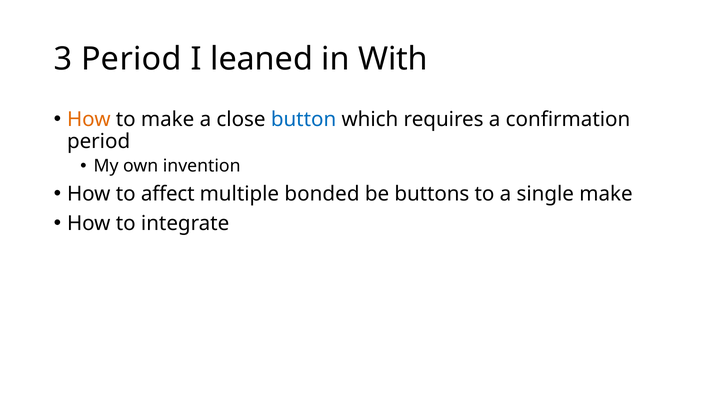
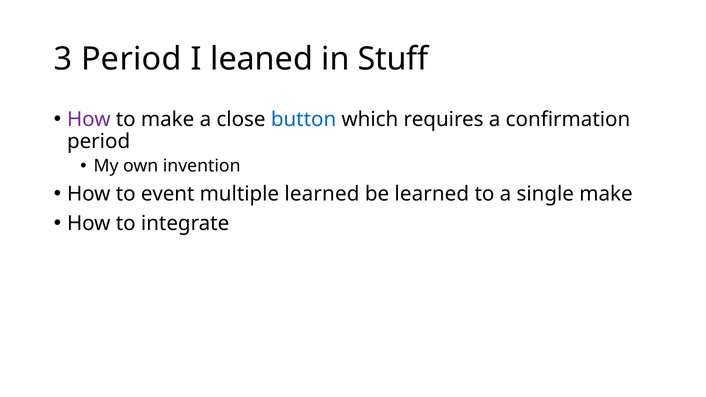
With: With -> Stuff (393, 59)
How colour: orange -> purple (89, 119)
affect: affect -> event (168, 194)
multiple bonded: bonded -> learned (322, 194)
be buttons: buttons -> learned (432, 194)
